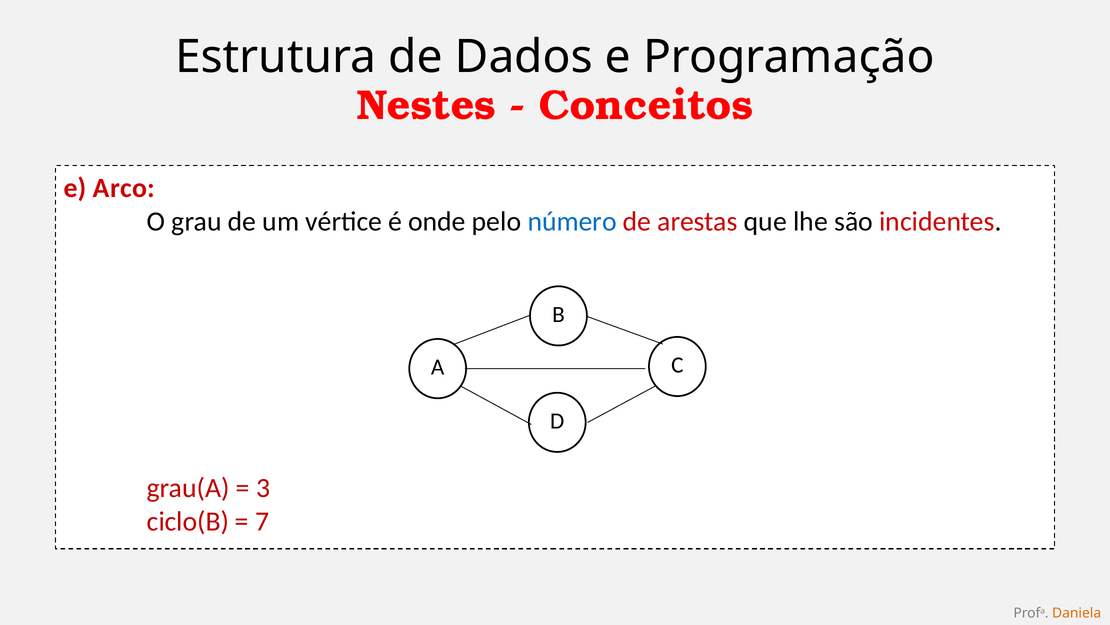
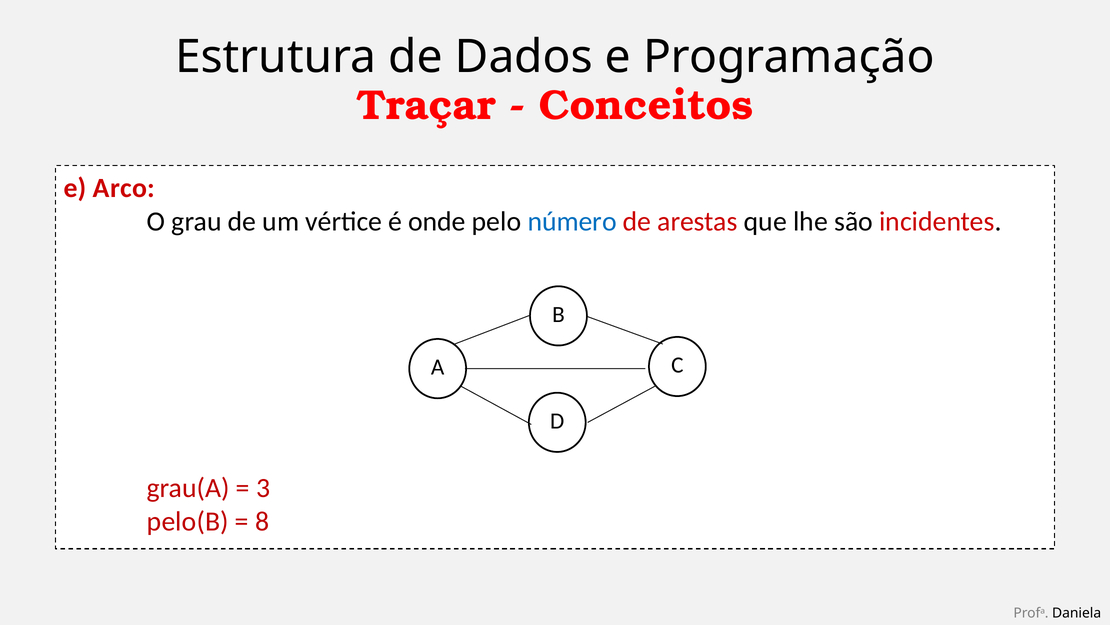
Nestes: Nestes -> Traçar (426, 105)
ciclo(B: ciclo(B -> pelo(B (188, 521)
7: 7 -> 8 (262, 521)
Daniela colour: orange -> black (1077, 613)
